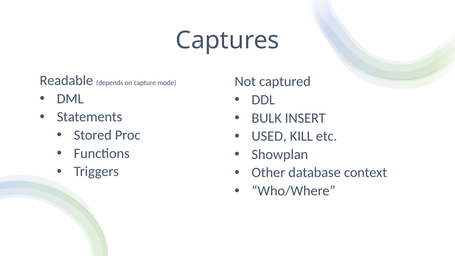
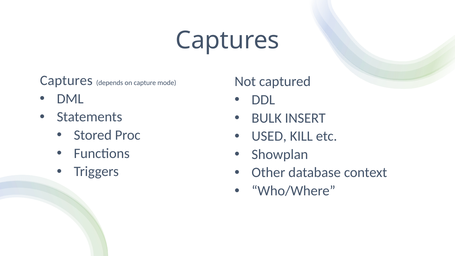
Readable: Readable -> Captures (66, 80)
